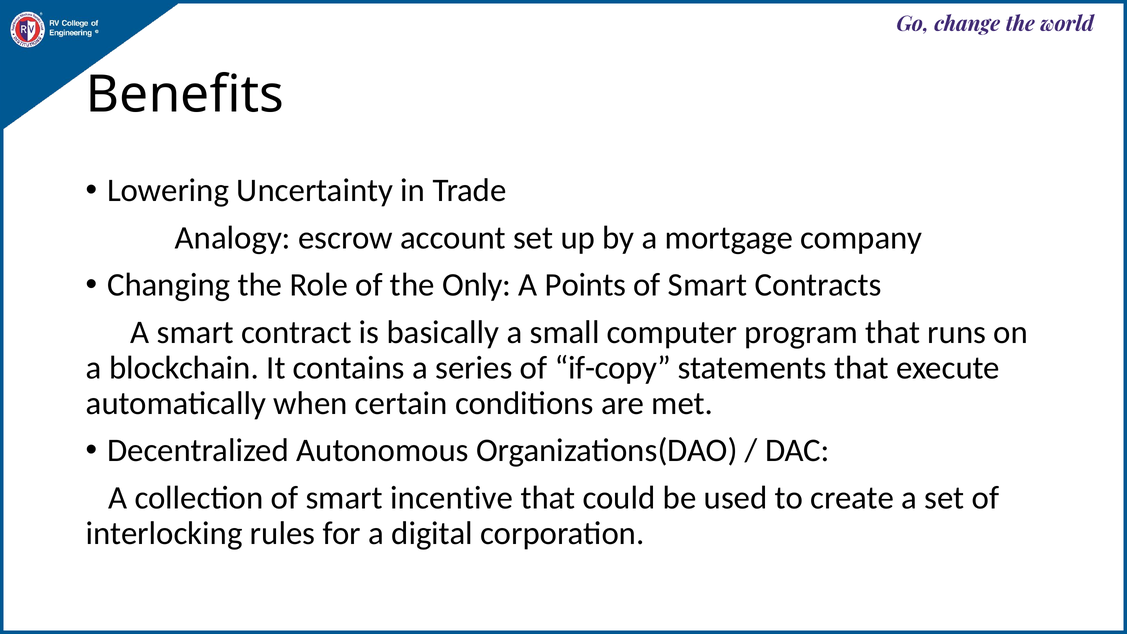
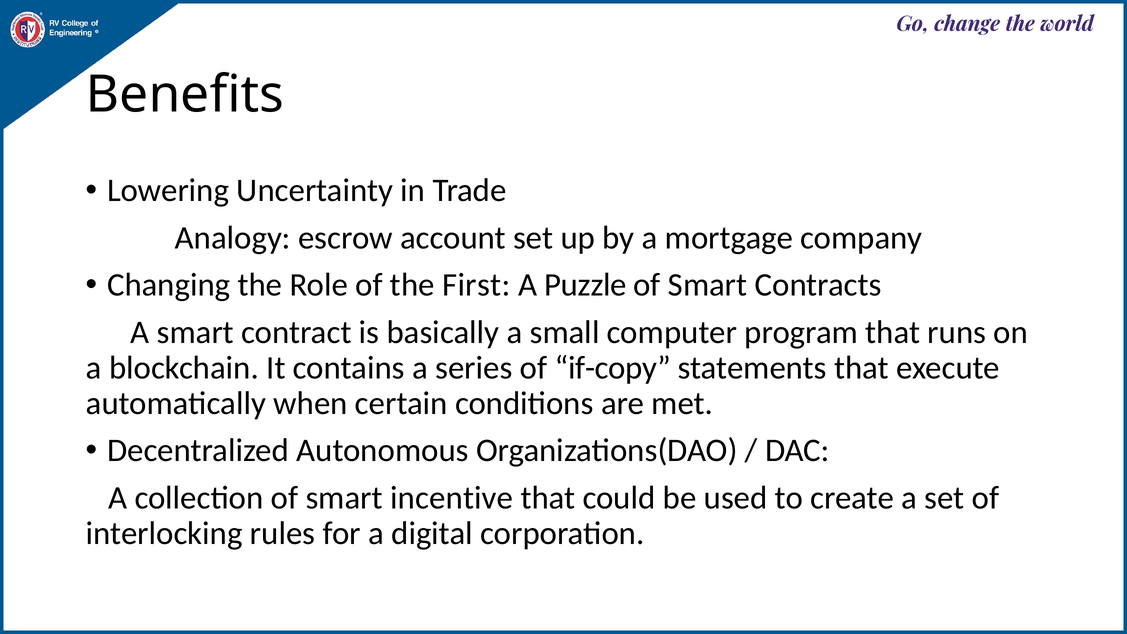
Only: Only -> First (476, 285)
Points: Points -> Puzzle (586, 285)
